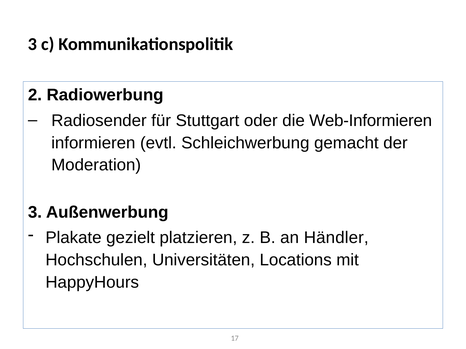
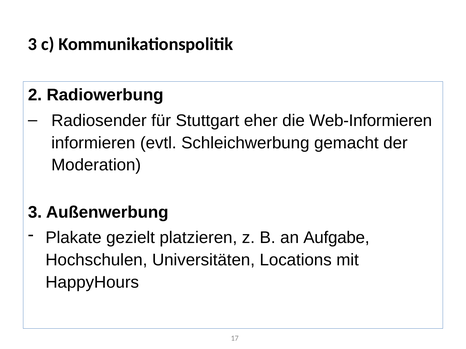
oder: oder -> eher (261, 121)
Händler: Händler -> Aufgabe (336, 238)
